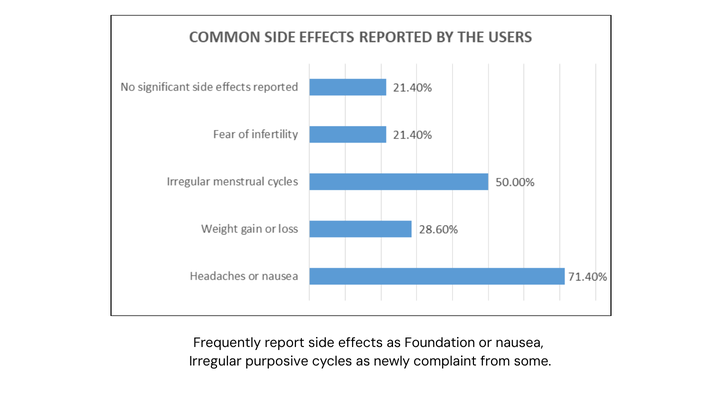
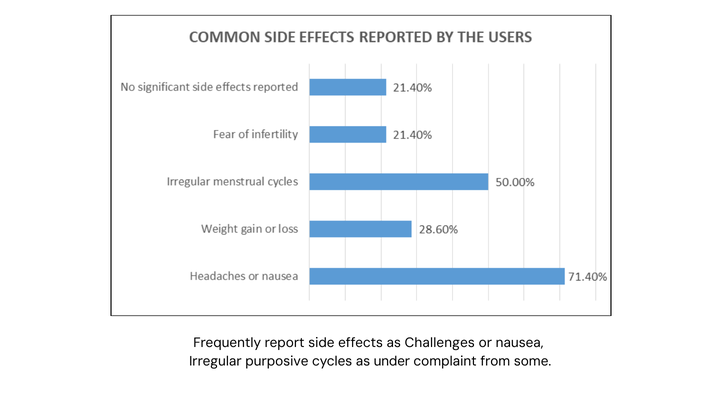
Foundation: Foundation -> Challenges (440, 343)
newly: newly -> under (392, 362)
